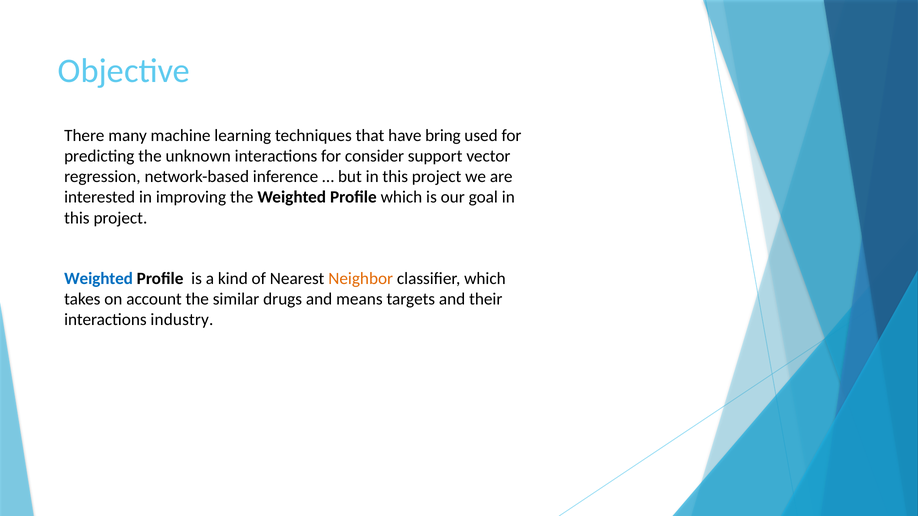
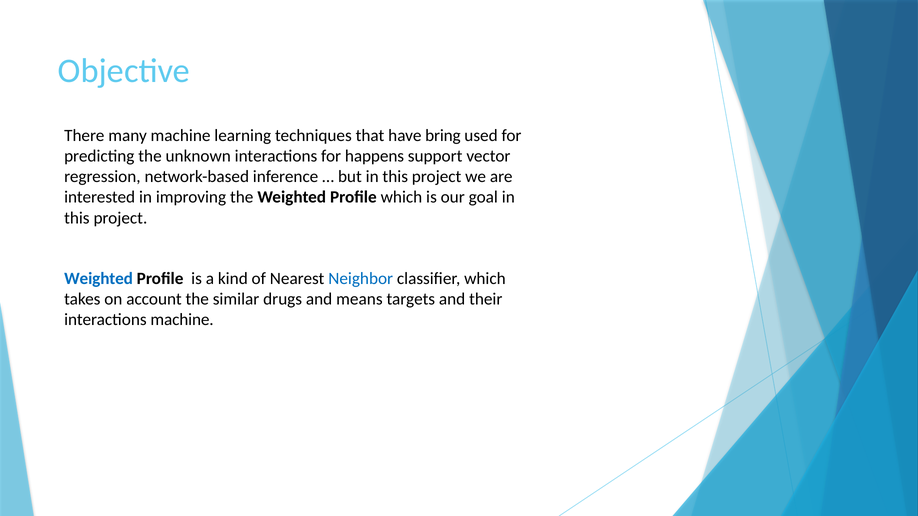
consider: consider -> happens (375, 156)
Neighbor colour: orange -> blue (361, 279)
interactions industry: industry -> machine (182, 320)
